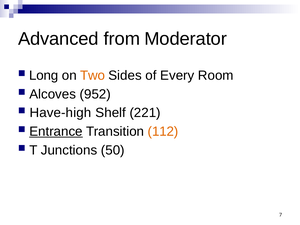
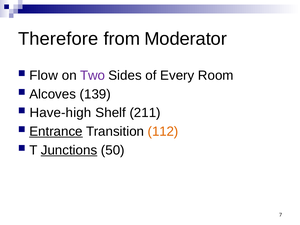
Advanced: Advanced -> Therefore (58, 39)
Long: Long -> Flow (44, 75)
Two colour: orange -> purple (92, 75)
952: 952 -> 139 (95, 94)
221: 221 -> 211 (145, 113)
Junctions underline: none -> present (69, 150)
